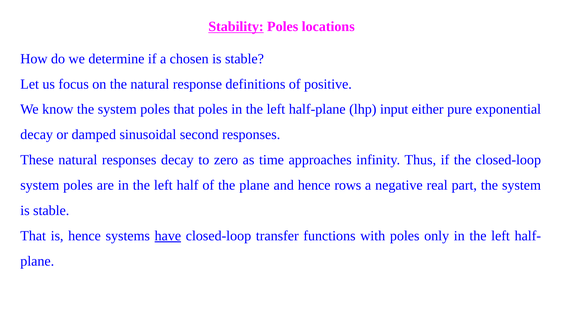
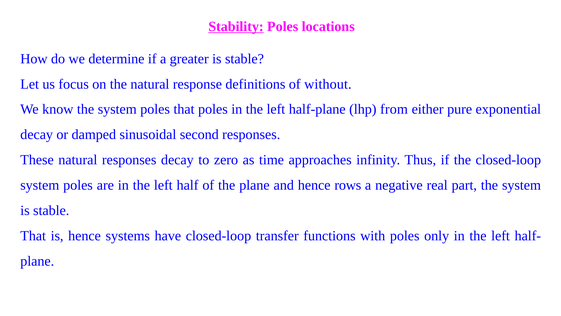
chosen: chosen -> greater (189, 59)
positive: positive -> without (328, 84)
input: input -> from (394, 109)
have underline: present -> none (168, 235)
